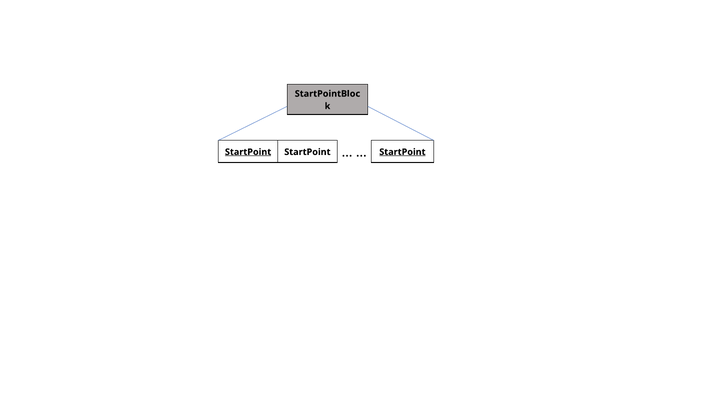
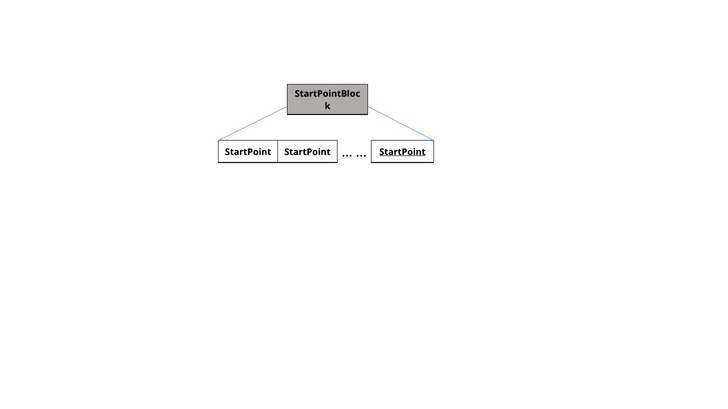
StartPoint underline: present -> none (248, 152)
